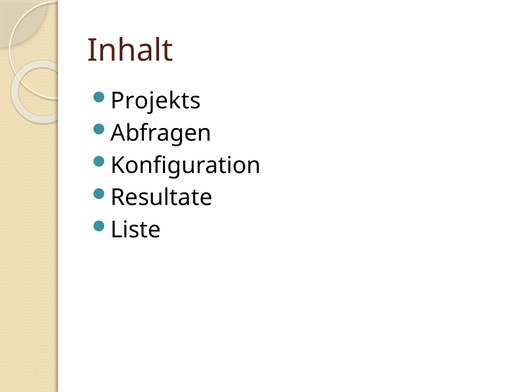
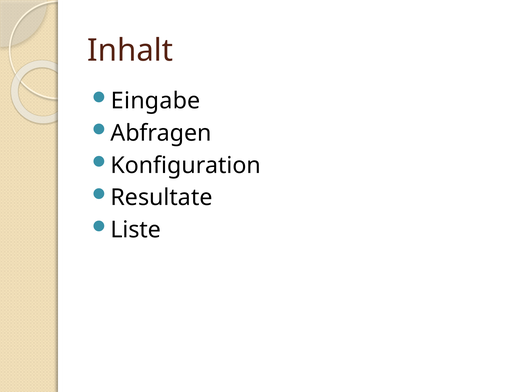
Projekts: Projekts -> Eingabe (156, 101)
